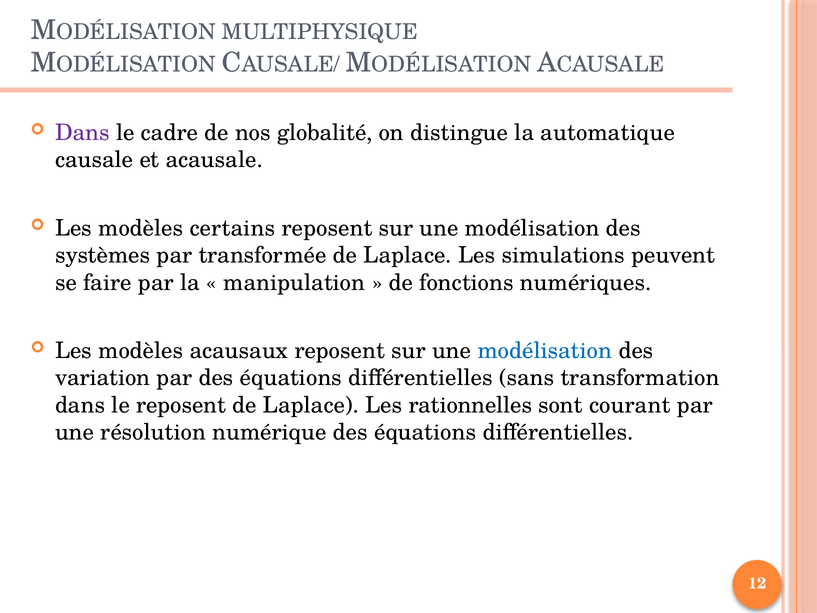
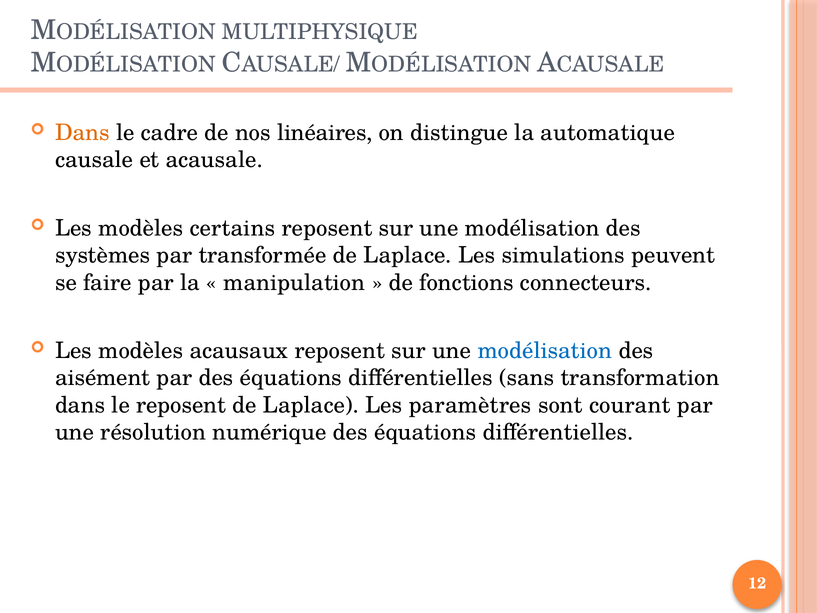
Dans colour: purple -> orange (82, 133)
globalité: globalité -> linéaires (325, 133)
numériques: numériques -> connecteurs (586, 282)
variation: variation -> aisément (103, 378)
rationnelles: rationnelles -> paramètres (470, 405)
